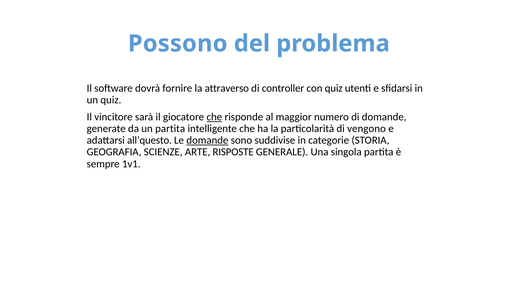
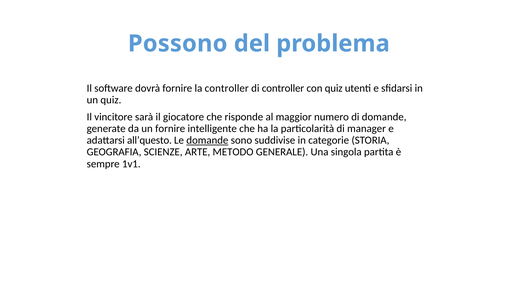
la attraverso: attraverso -> controller (227, 88)
che underline: present -> none (214, 117)
un partita: partita -> fornire (170, 128)
vengono: vengono -> manager (367, 128)
RISPOSTE: RISPOSTE -> METODO (233, 152)
